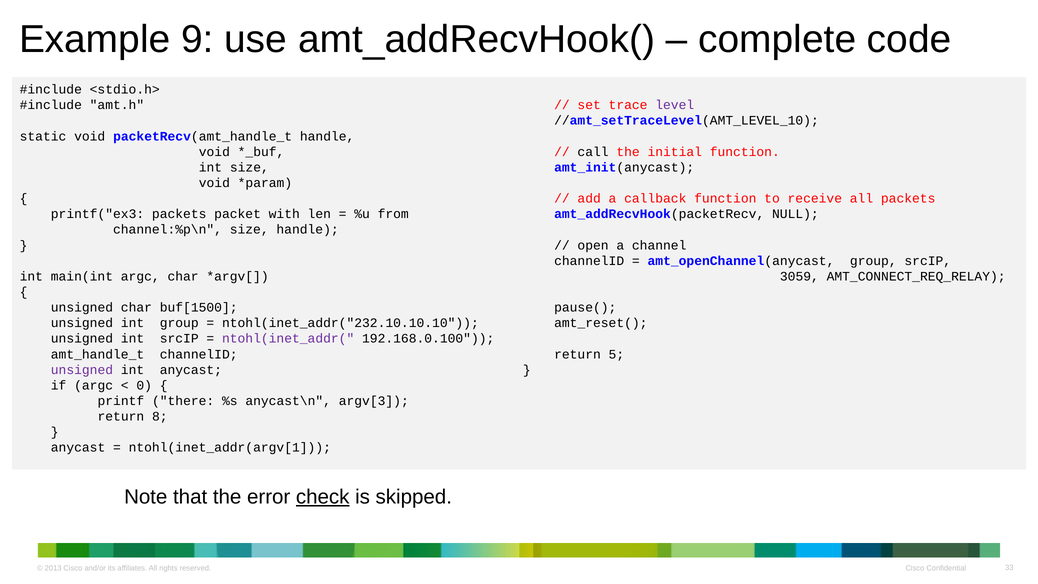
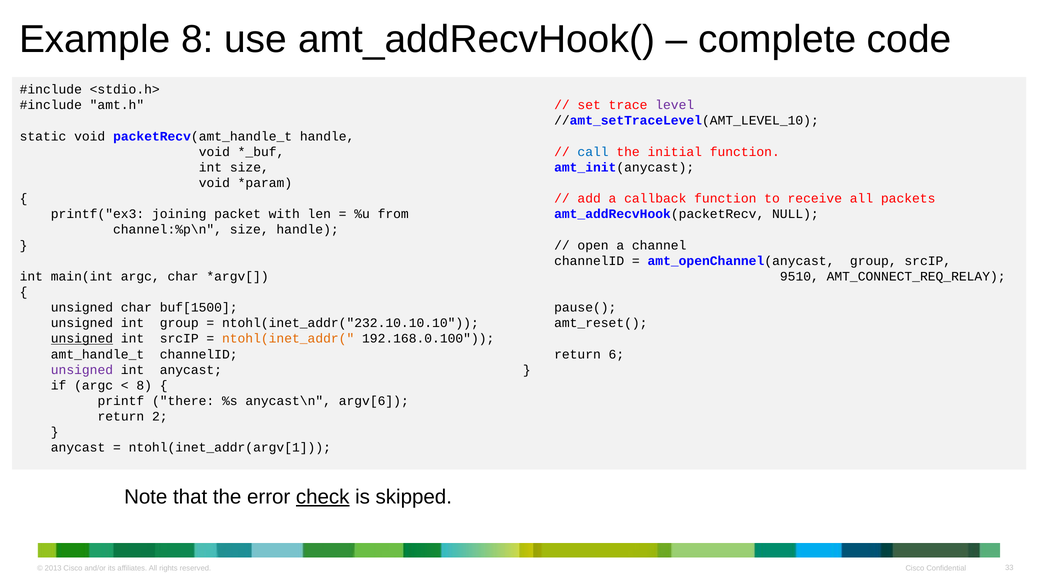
Example 9: 9 -> 8 (197, 39)
call colour: black -> blue (593, 152)
printf("ex3 packets: packets -> joining (179, 214)
3059: 3059 -> 9510 (799, 276)
unsigned underline: none -> present (82, 339)
ntohl(inet_addr( colour: purple -> orange (288, 339)
5: 5 -> 6 (616, 354)
0: 0 -> 8 (144, 385)
argv[3: argv[3 -> argv[6 (374, 401)
8: 8 -> 2 (160, 417)
